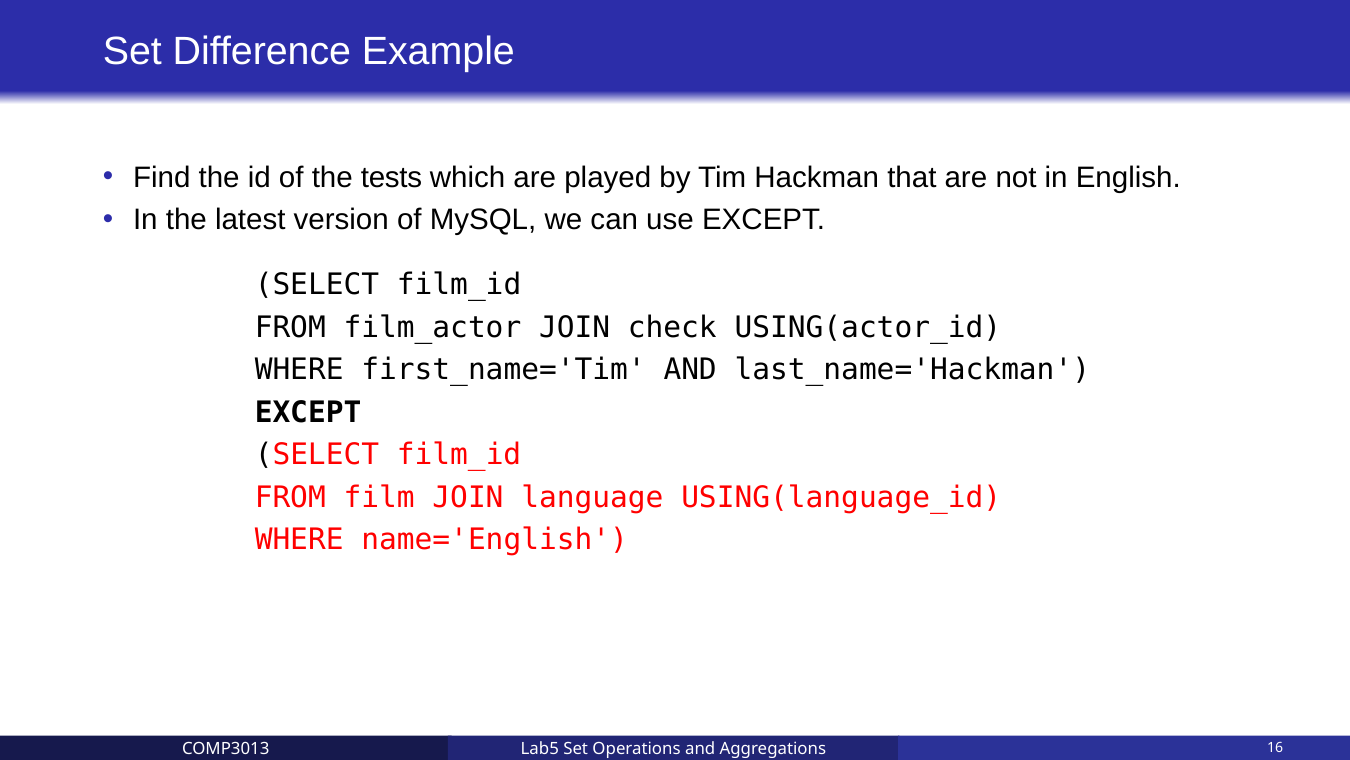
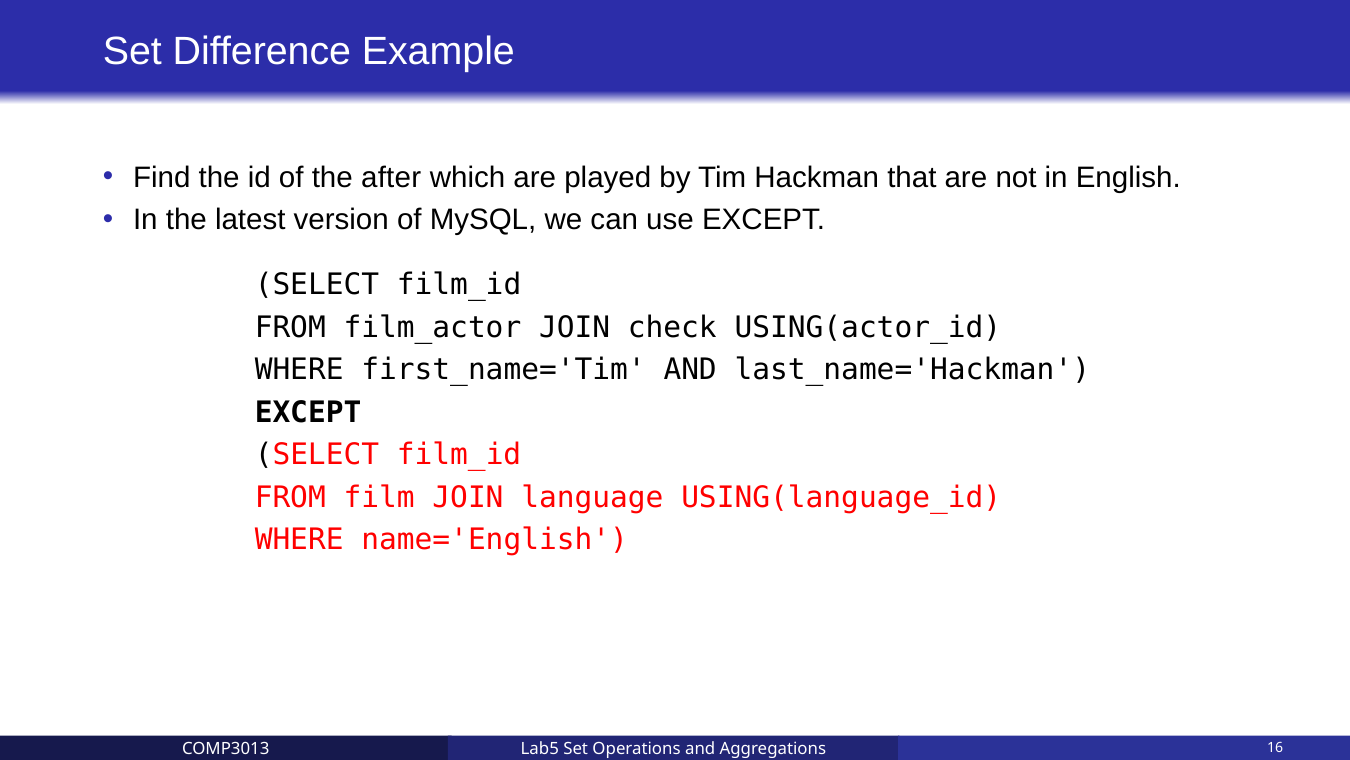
tests: tests -> after (391, 177)
